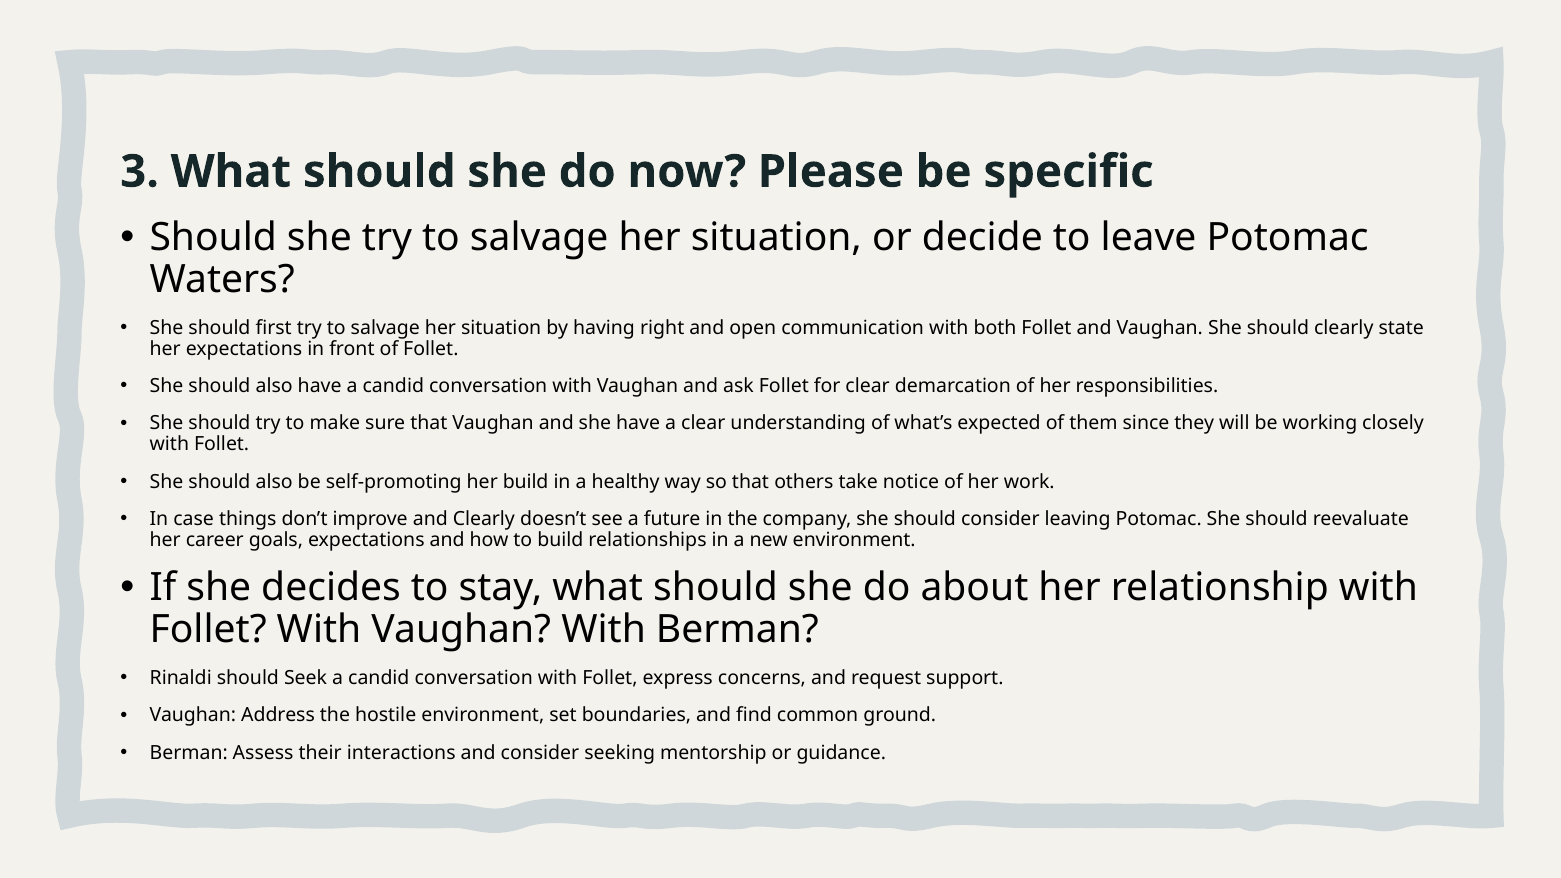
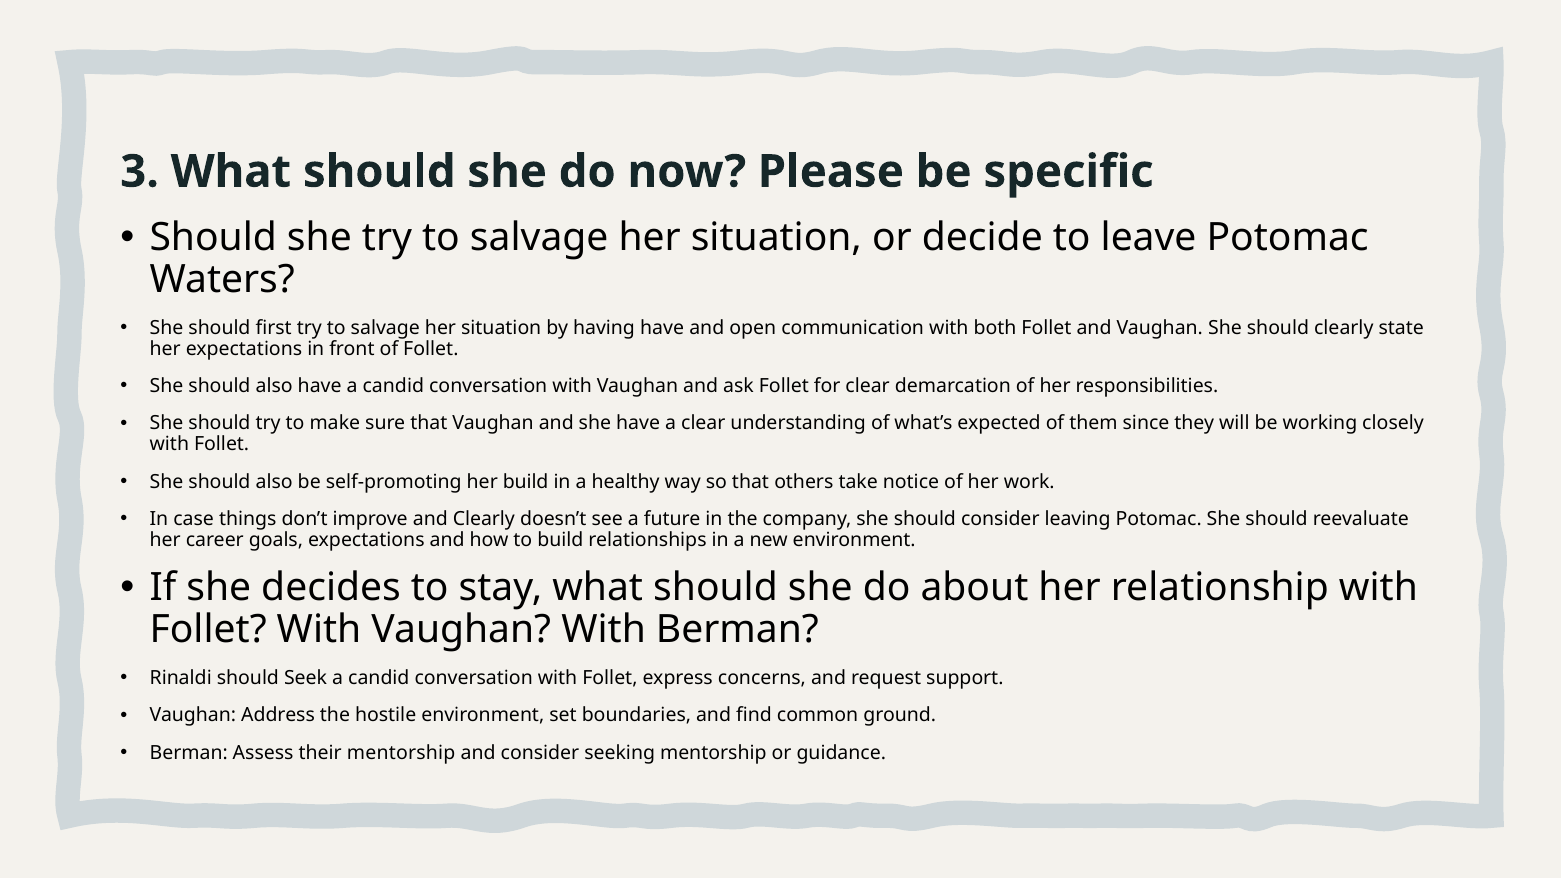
having right: right -> have (662, 328)
their interactions: interactions -> mentorship (401, 753)
